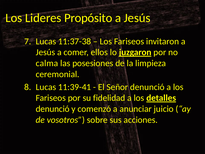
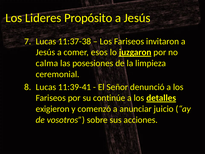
ellos: ellos -> esos (99, 52)
fidelidad: fidelidad -> continúe (109, 98)
denunció: denunció -> exigieron (53, 109)
